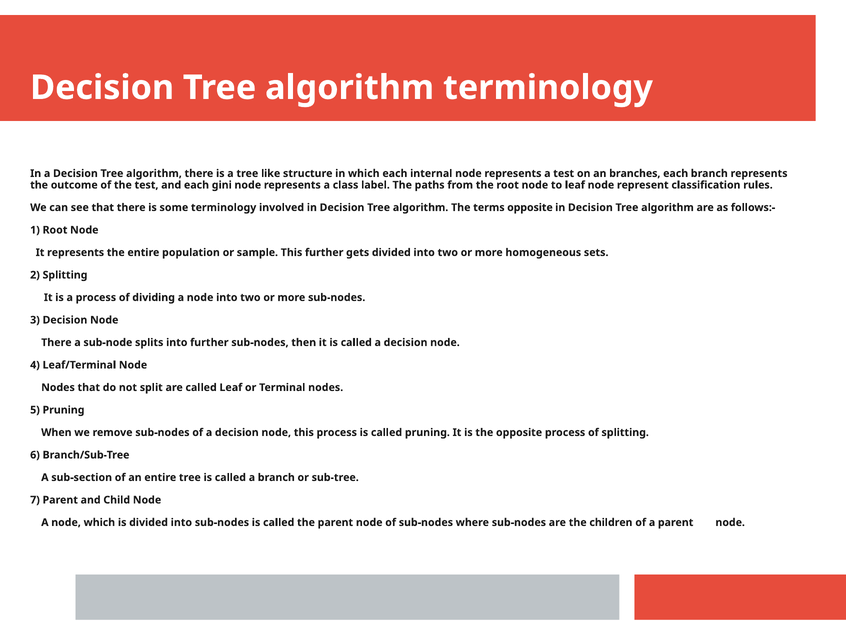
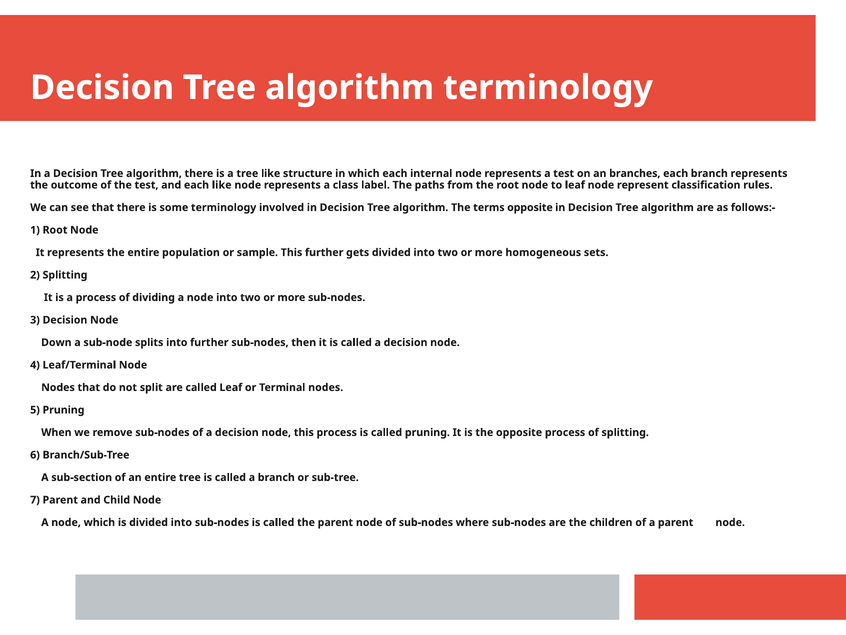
each gini: gini -> like (222, 185)
There: There -> Down (56, 342)
